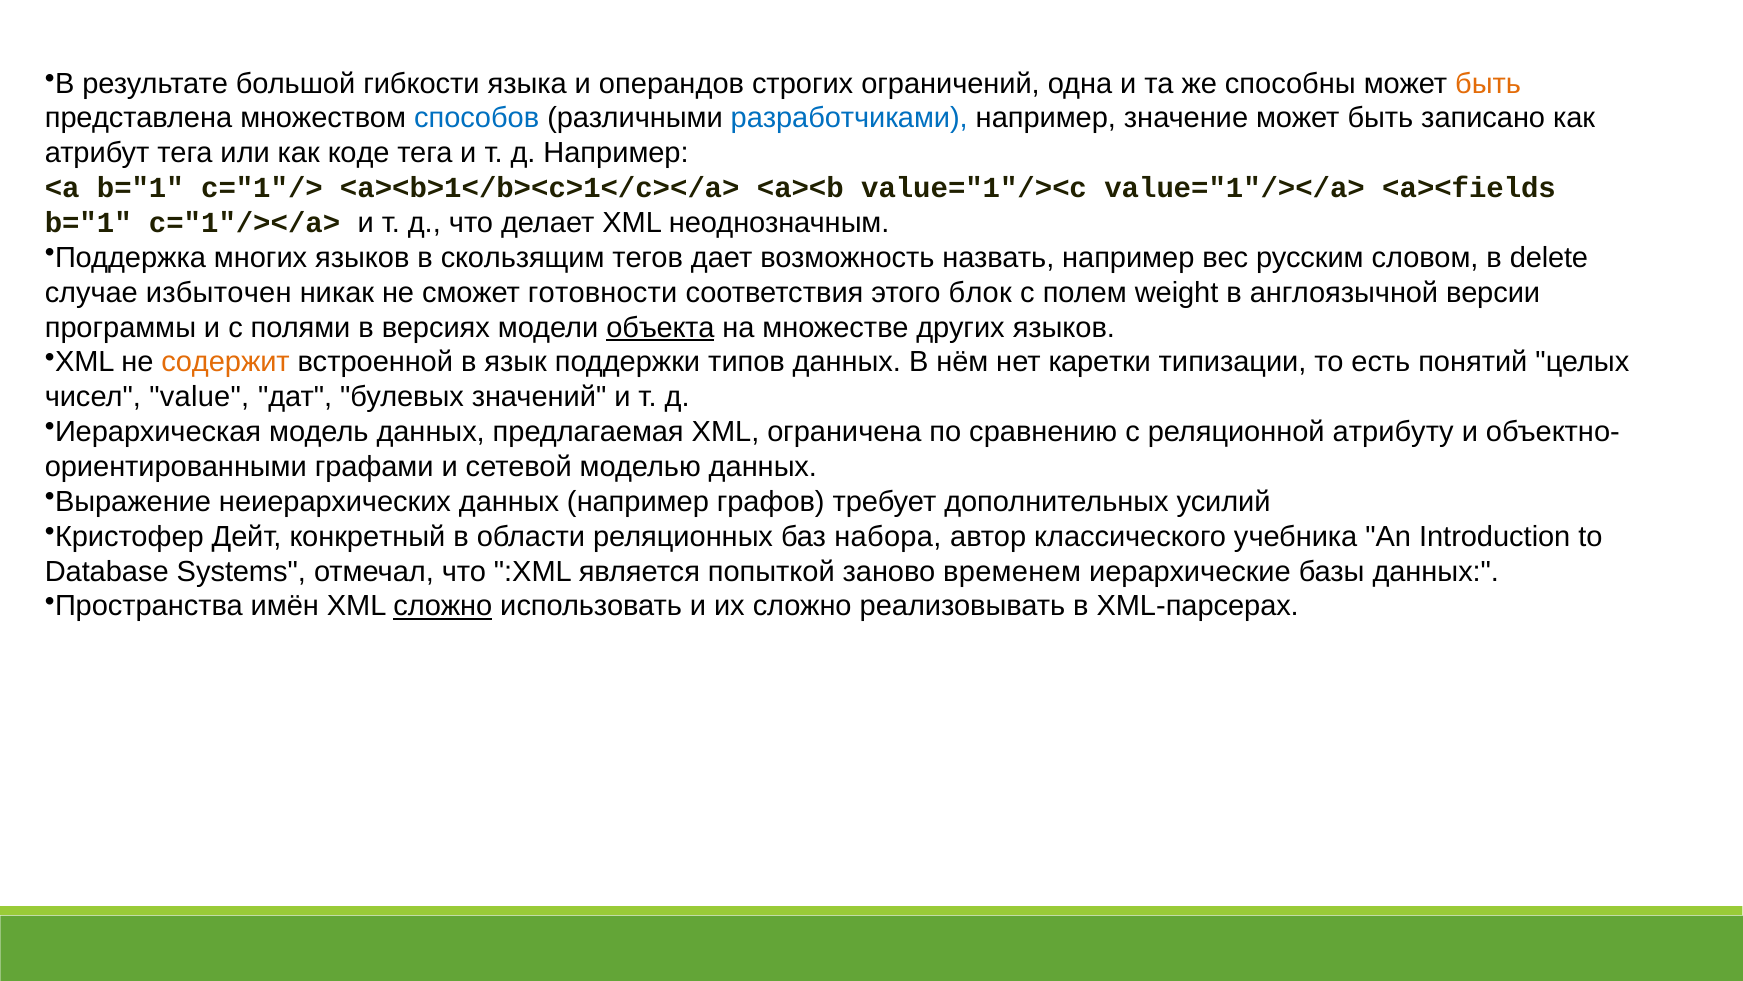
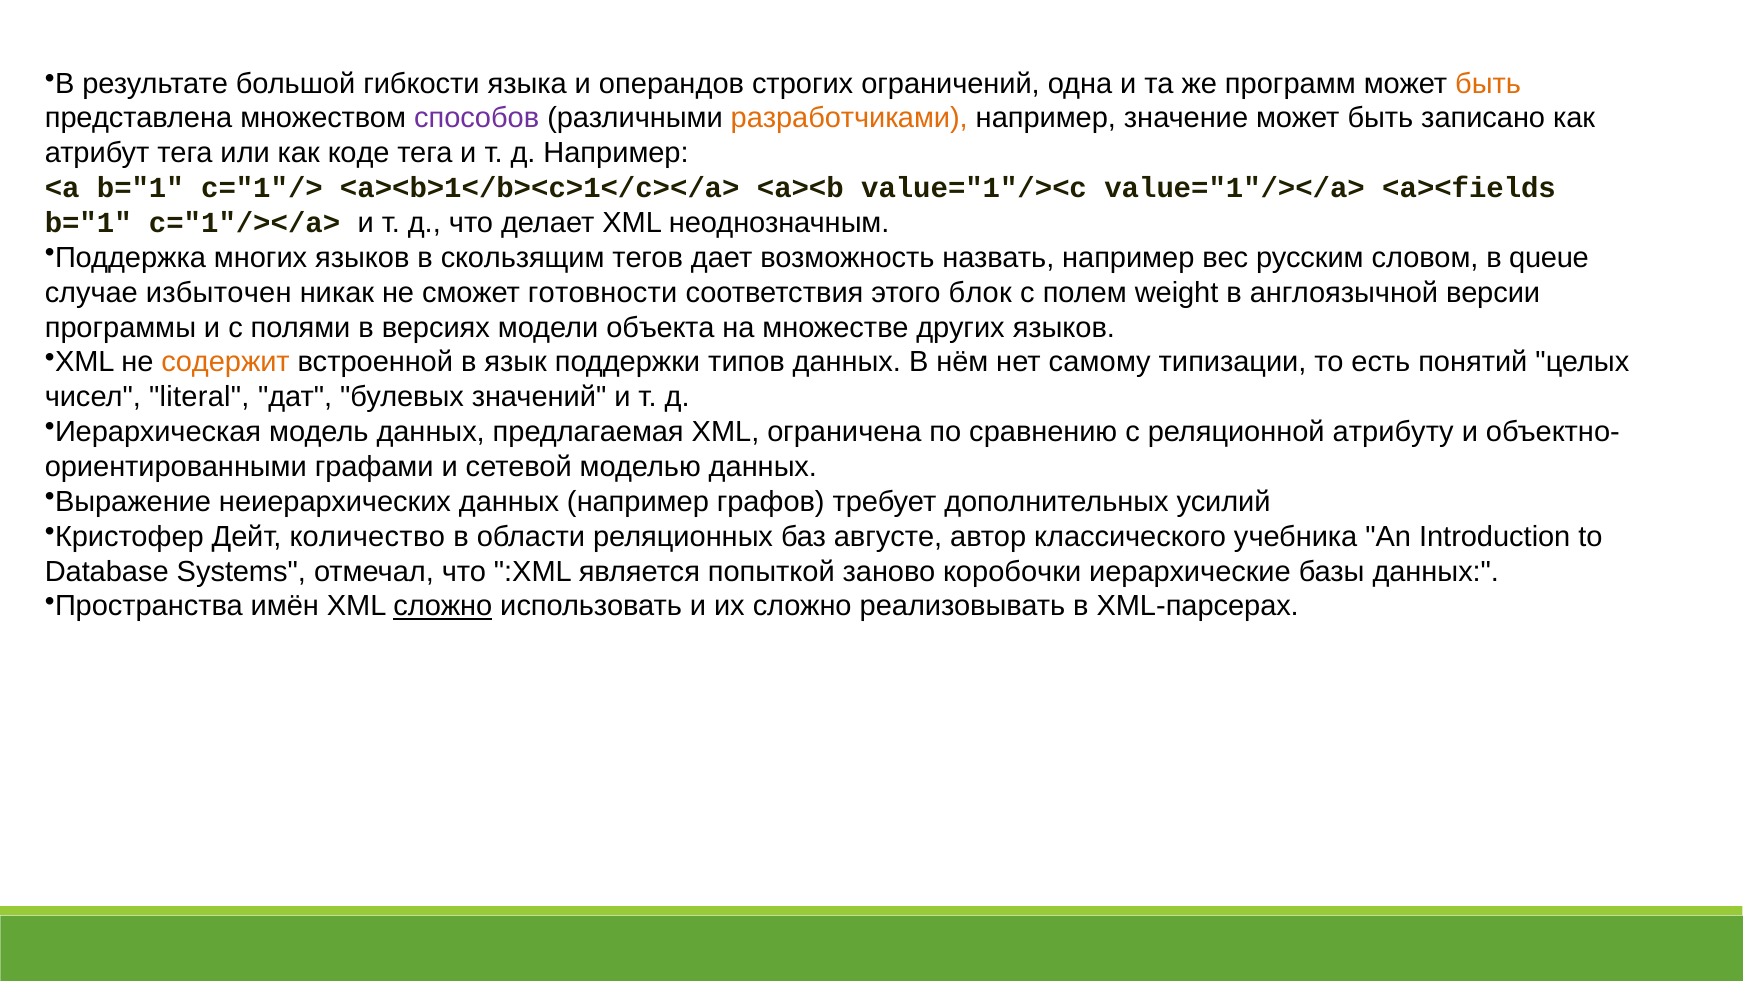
способны: способны -> программ (1290, 83)
способов colour: blue -> purple (477, 118)
разработчиками colour: blue -> orange (849, 118)
delete: delete -> queue (1549, 258)
объекта underline: present -> none (660, 327)
каретки: каретки -> самому (1100, 362)
value: value -> literal (199, 397)
конкретный: конкретный -> количество (367, 536)
набора: набора -> августе (888, 536)
временем: временем -> коробочки (1012, 571)
